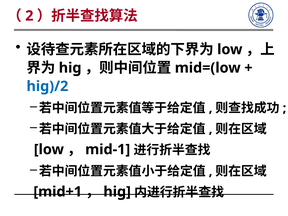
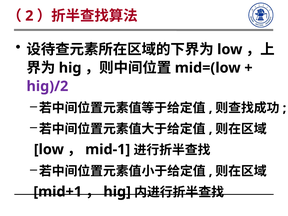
hig)/2 colour: blue -> purple (47, 86)
